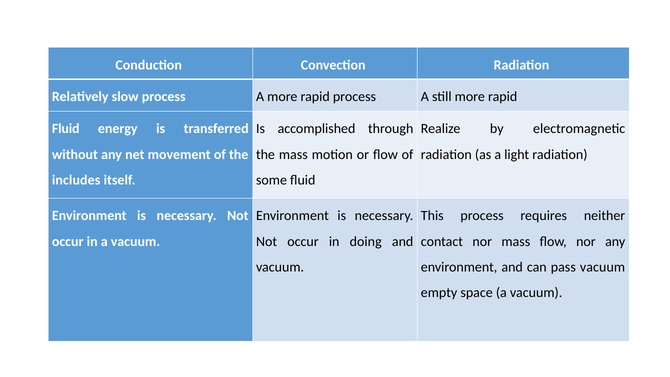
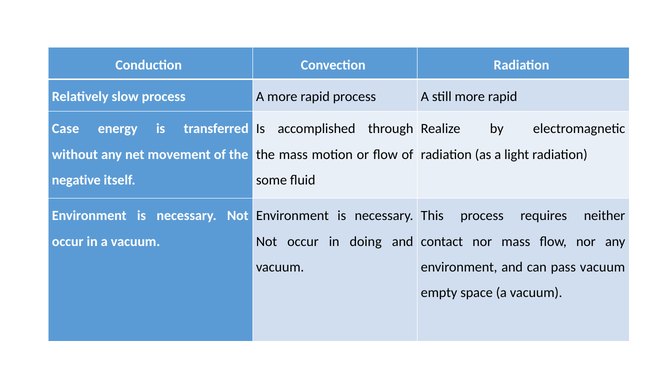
Fluid: Fluid -> Case (66, 129)
includes: includes -> negative (76, 180)
